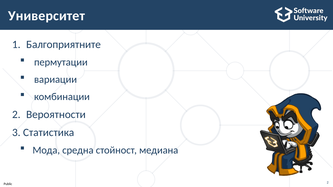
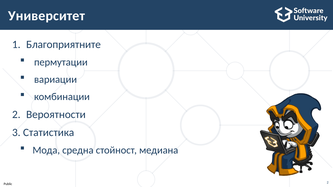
Балгоприятните: Балгоприятните -> Благоприятните (63, 45)
